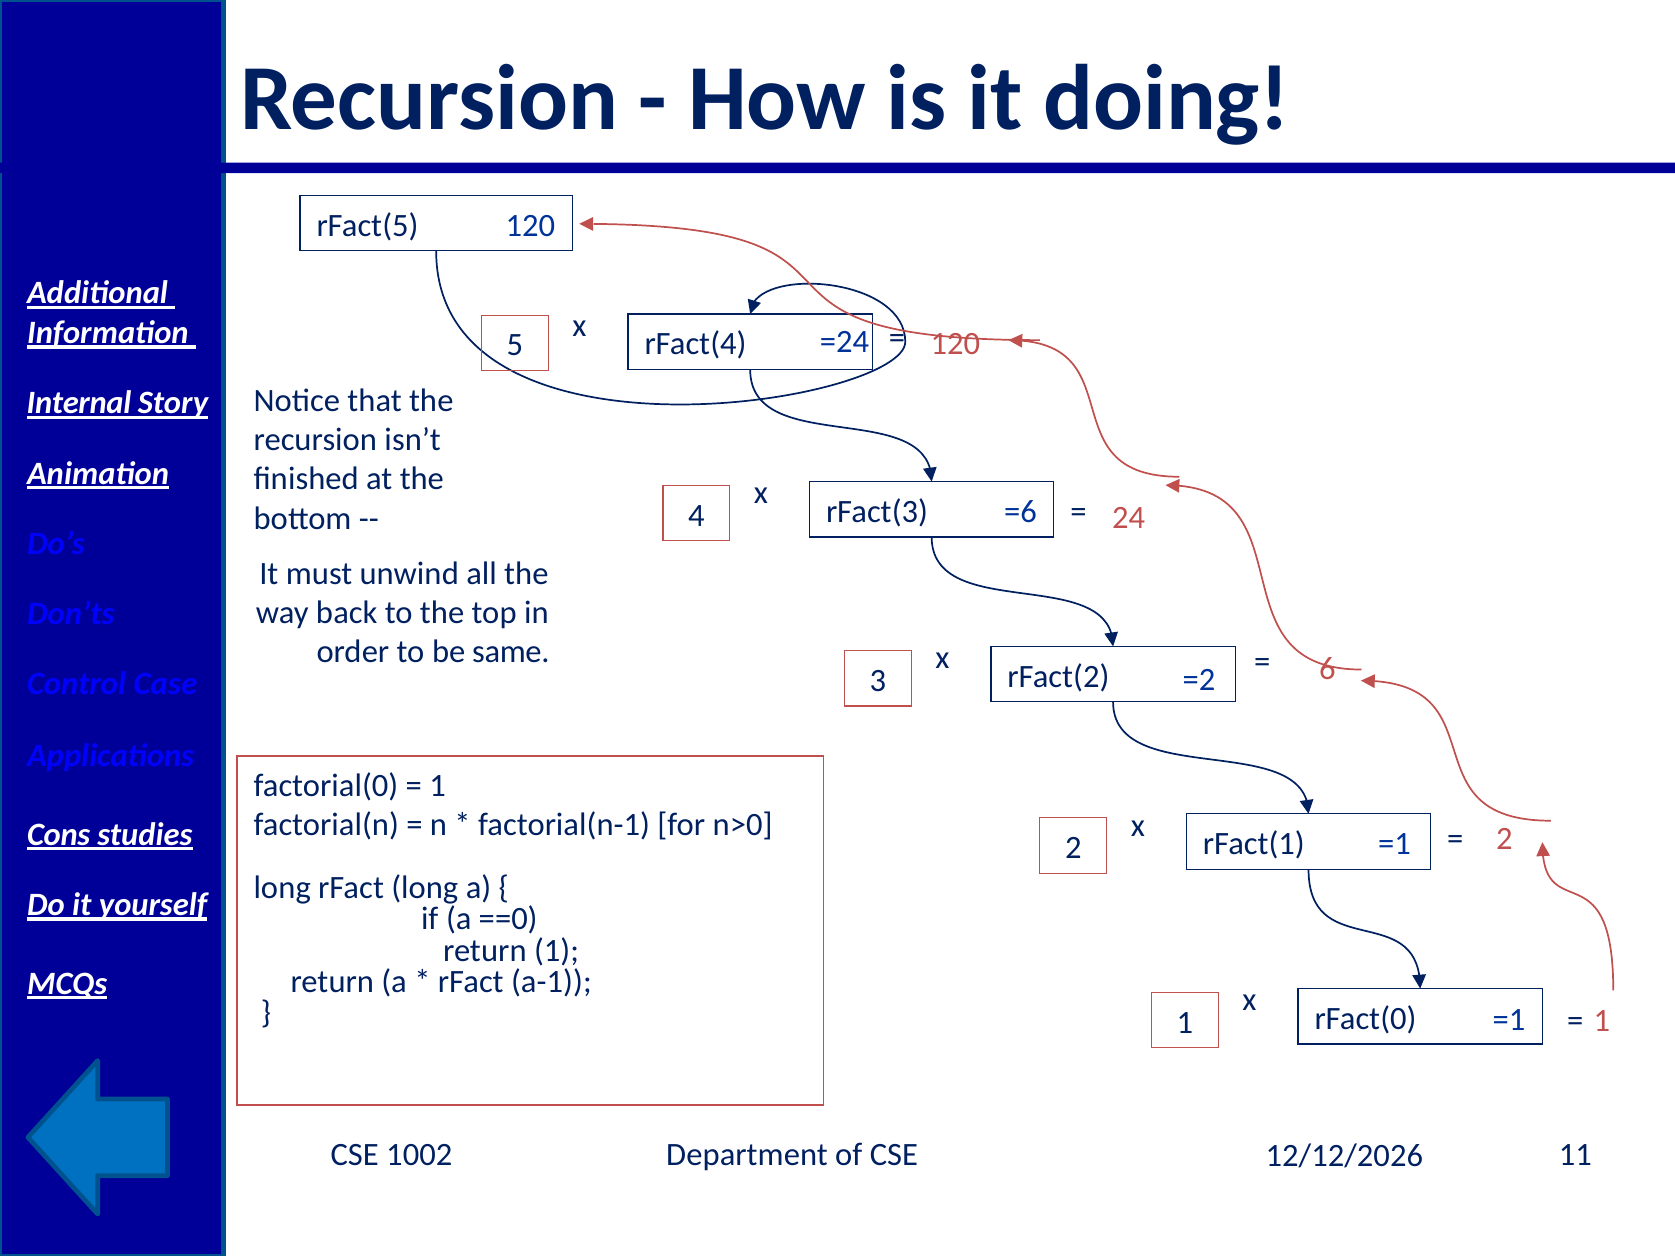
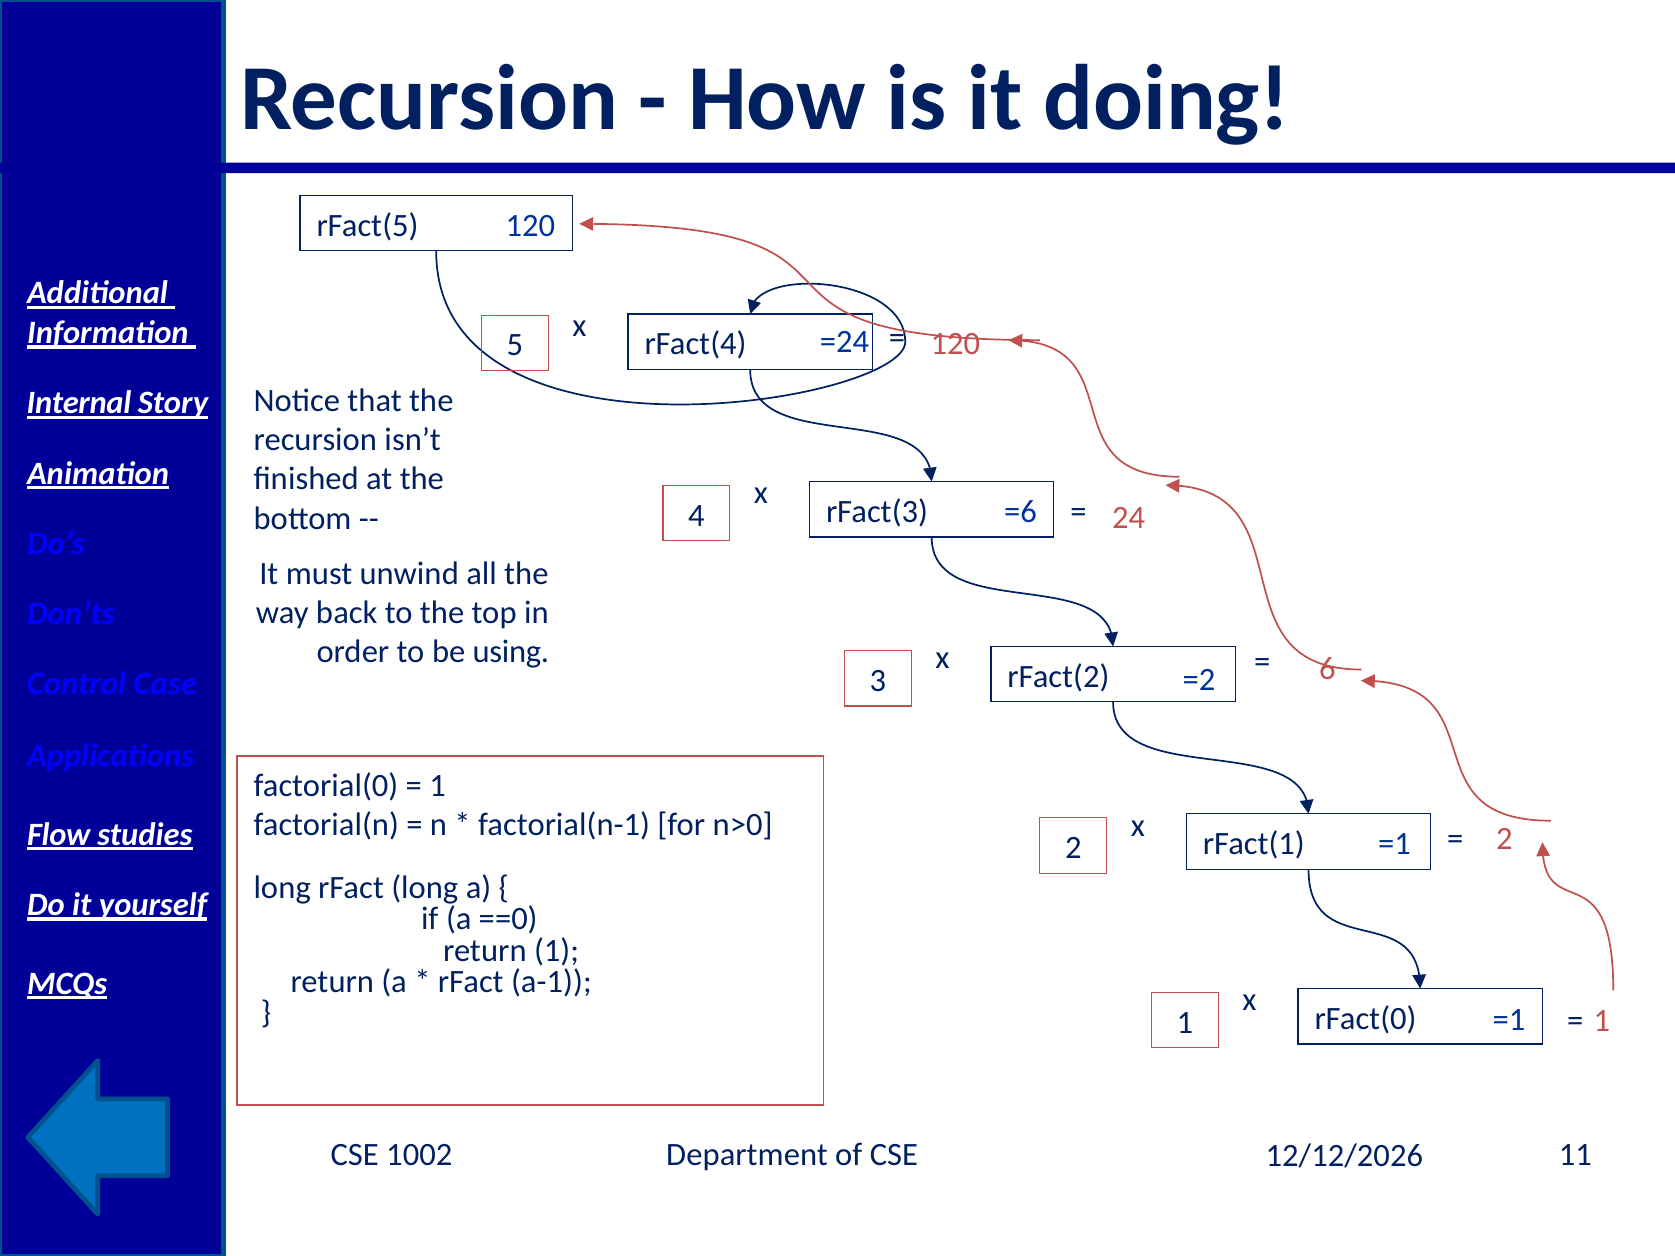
same: same -> using (511, 652)
Cons: Cons -> Flow (59, 834)
